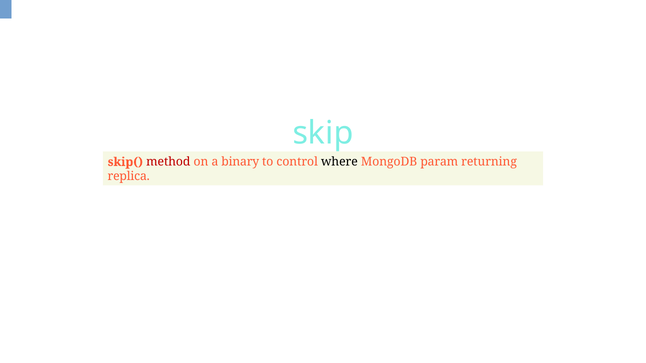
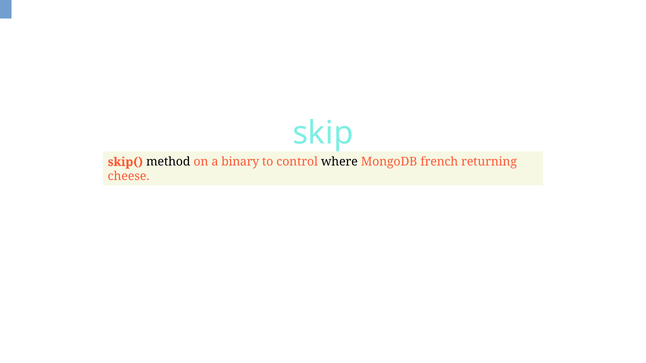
method colour: red -> black (168, 162)
param: param -> french (439, 162)
replica: replica -> cheese (129, 177)
